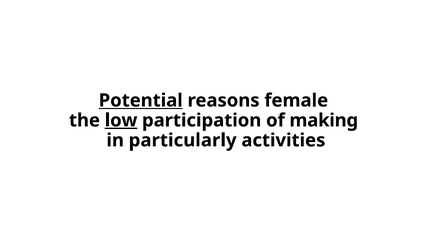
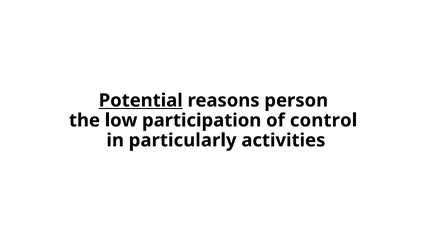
female: female -> person (296, 100)
low underline: present -> none (121, 120)
making: making -> control (324, 120)
